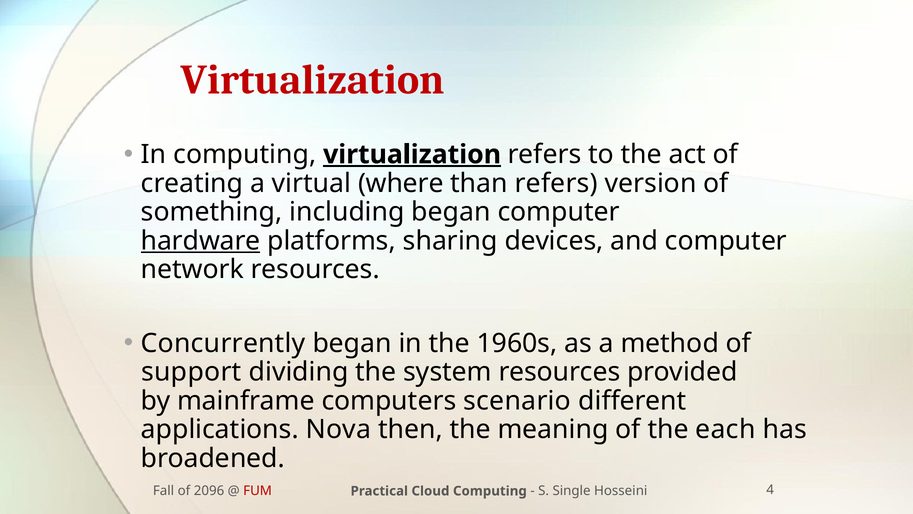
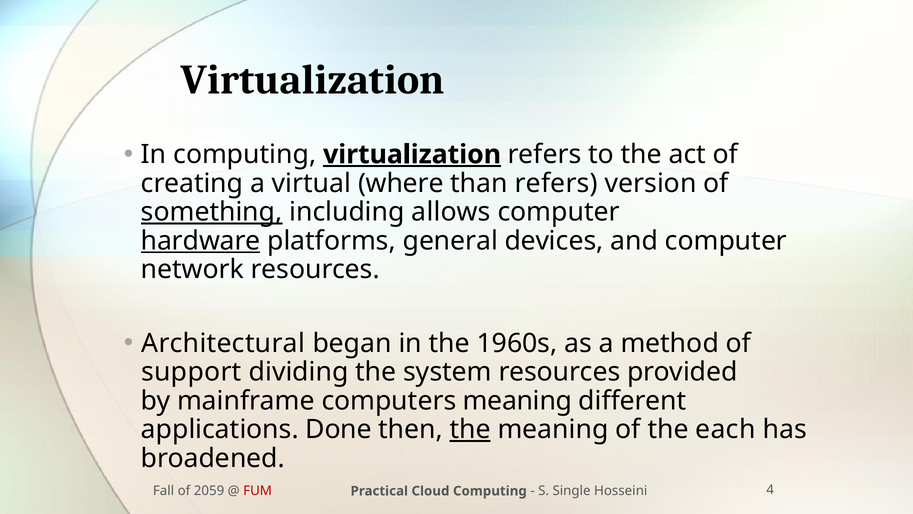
Virtualization colour: red -> black (313, 80)
something underline: none -> present (212, 212)
including began: began -> allows (451, 212)
sharing: sharing -> general (450, 241)
Concurrently: Concurrently -> Architectural (223, 343)
computers scenario: scenario -> meaning (517, 400)
Nova: Nova -> Done (339, 429)
the underline: none -> present (470, 429)
2096: 2096 -> 2059 (209, 491)
